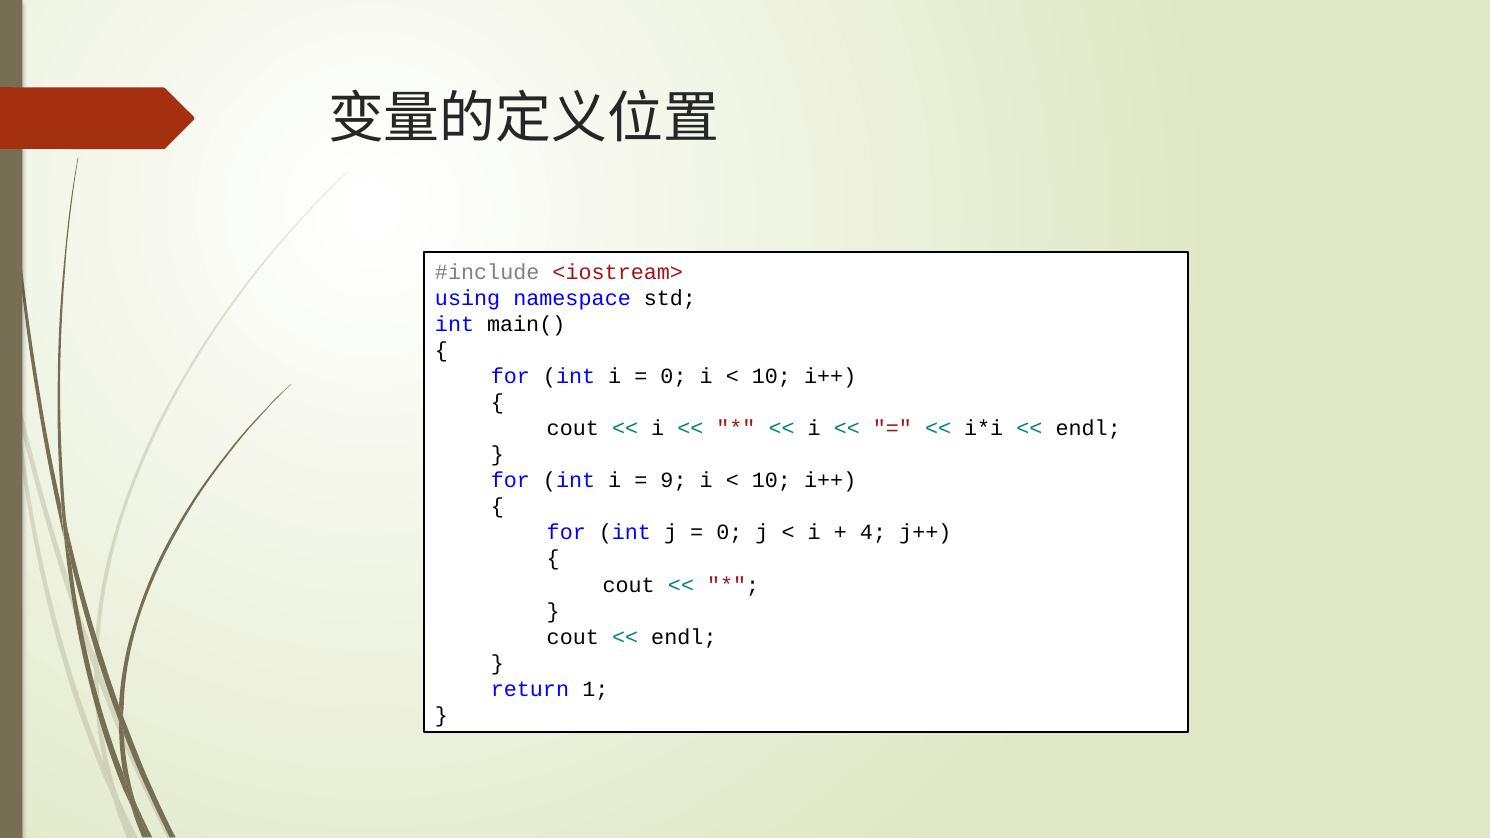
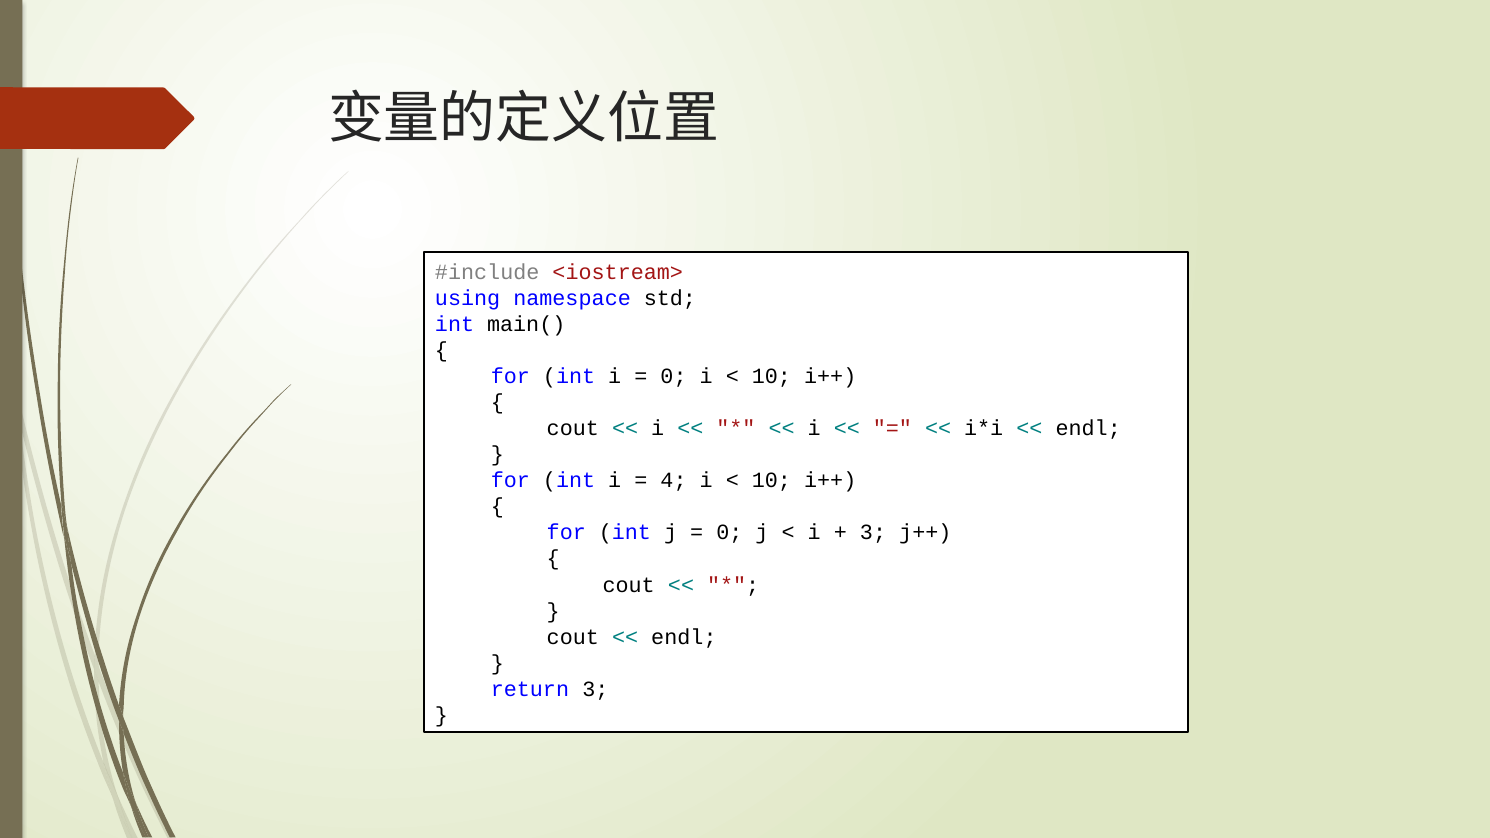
9: 9 -> 4 (674, 481)
4: 4 -> 3 (873, 533)
return 1: 1 -> 3 (595, 689)
